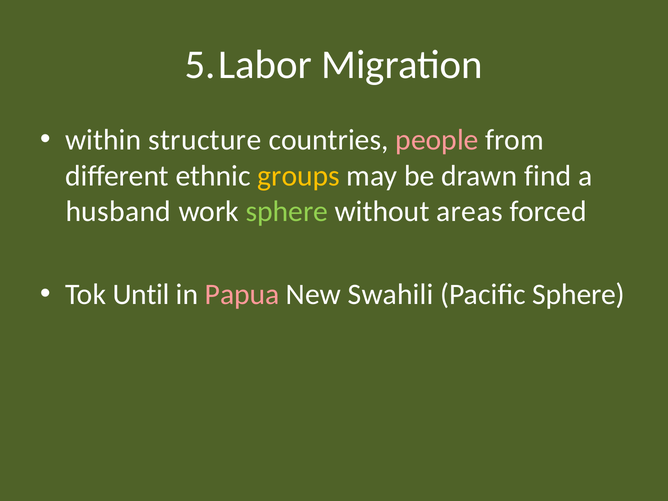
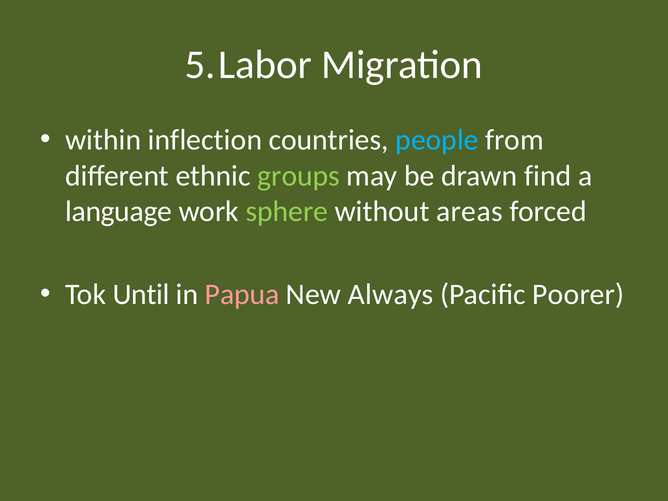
structure: structure -> inflection (205, 140)
people colour: pink -> light blue (437, 140)
groups colour: yellow -> light green (299, 176)
husband: husband -> language (119, 211)
Swahili: Swahili -> Always (391, 295)
Pacific Sphere: Sphere -> Poorer (578, 295)
